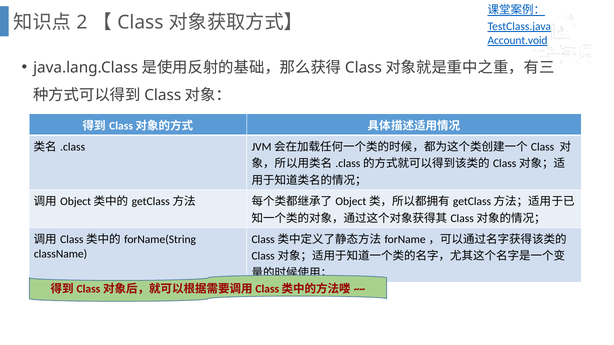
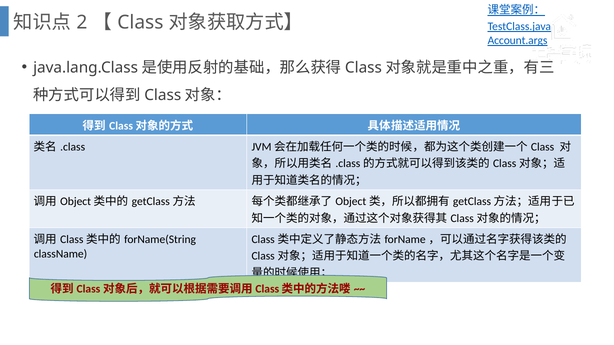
Account.void: Account.void -> Account.args (518, 41)
